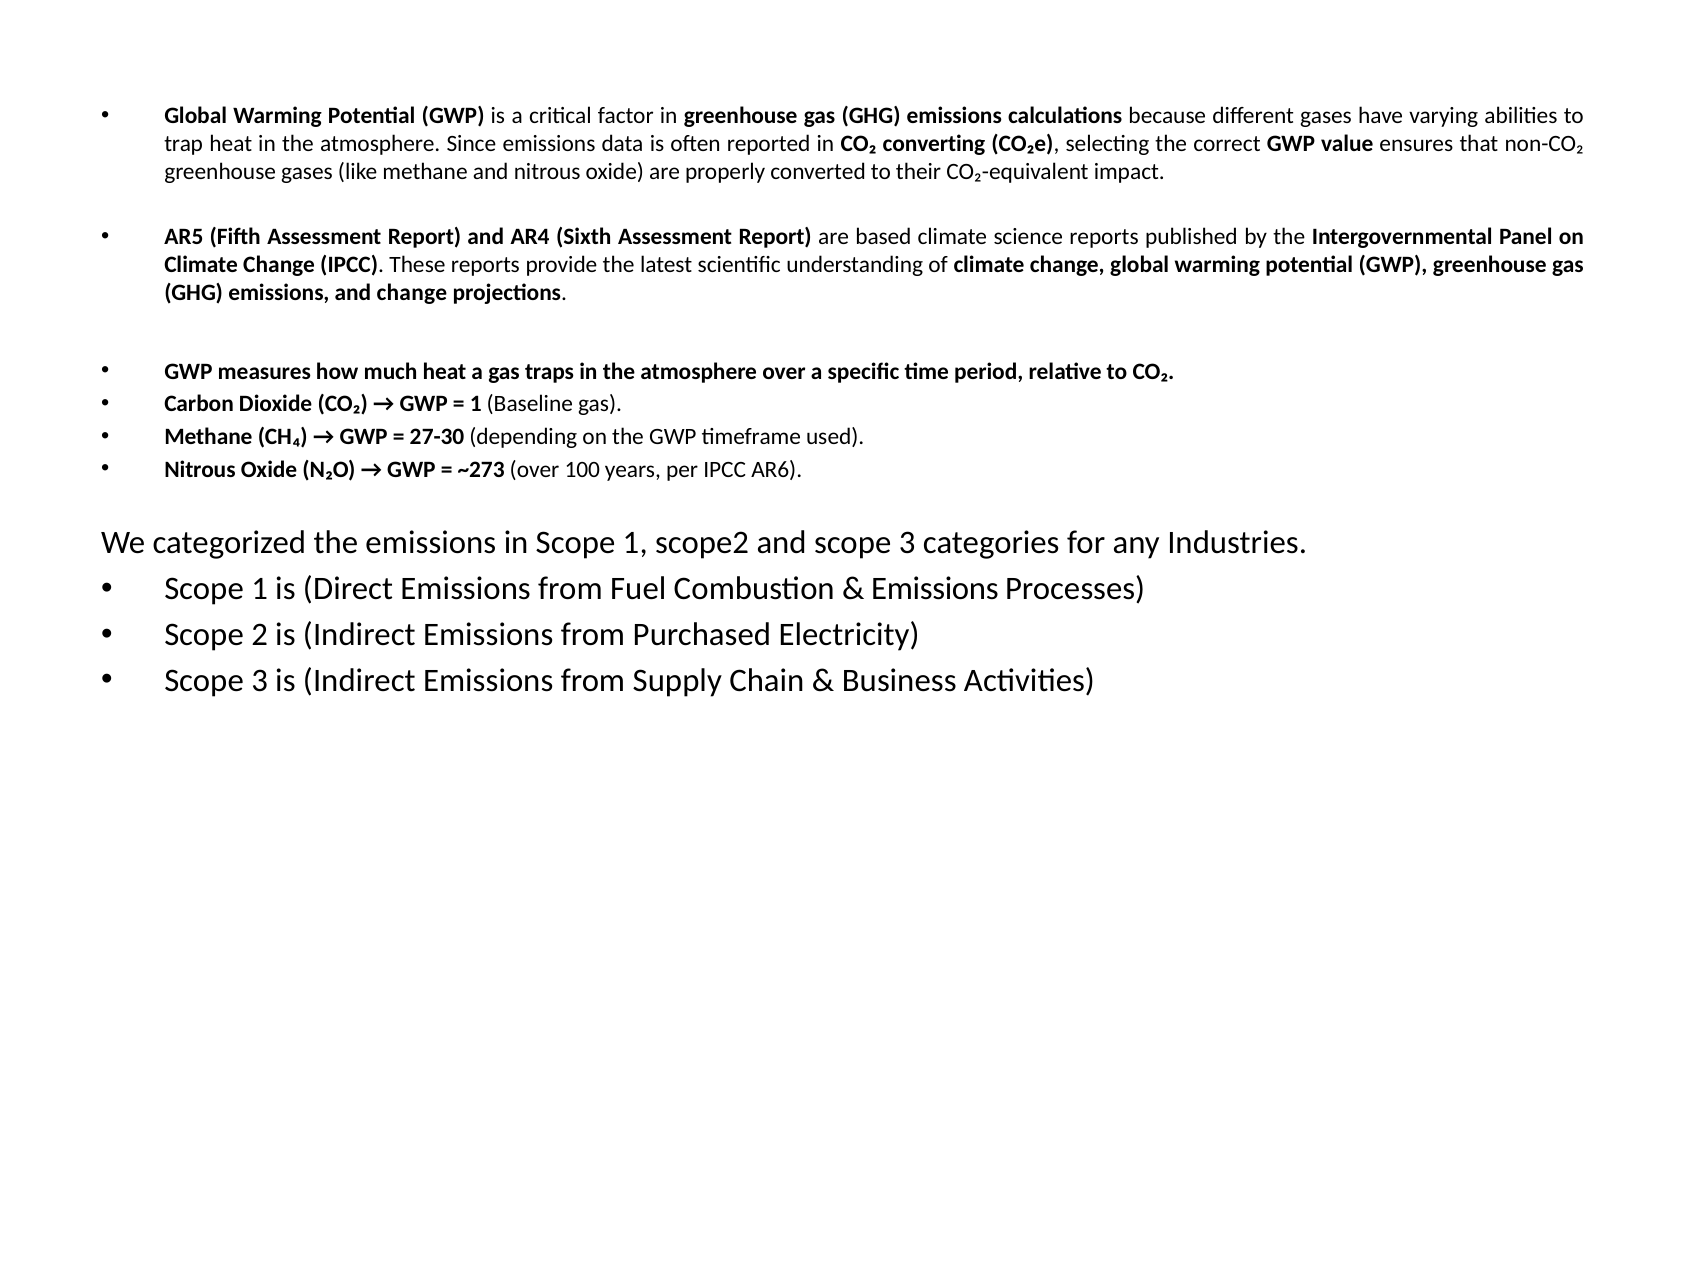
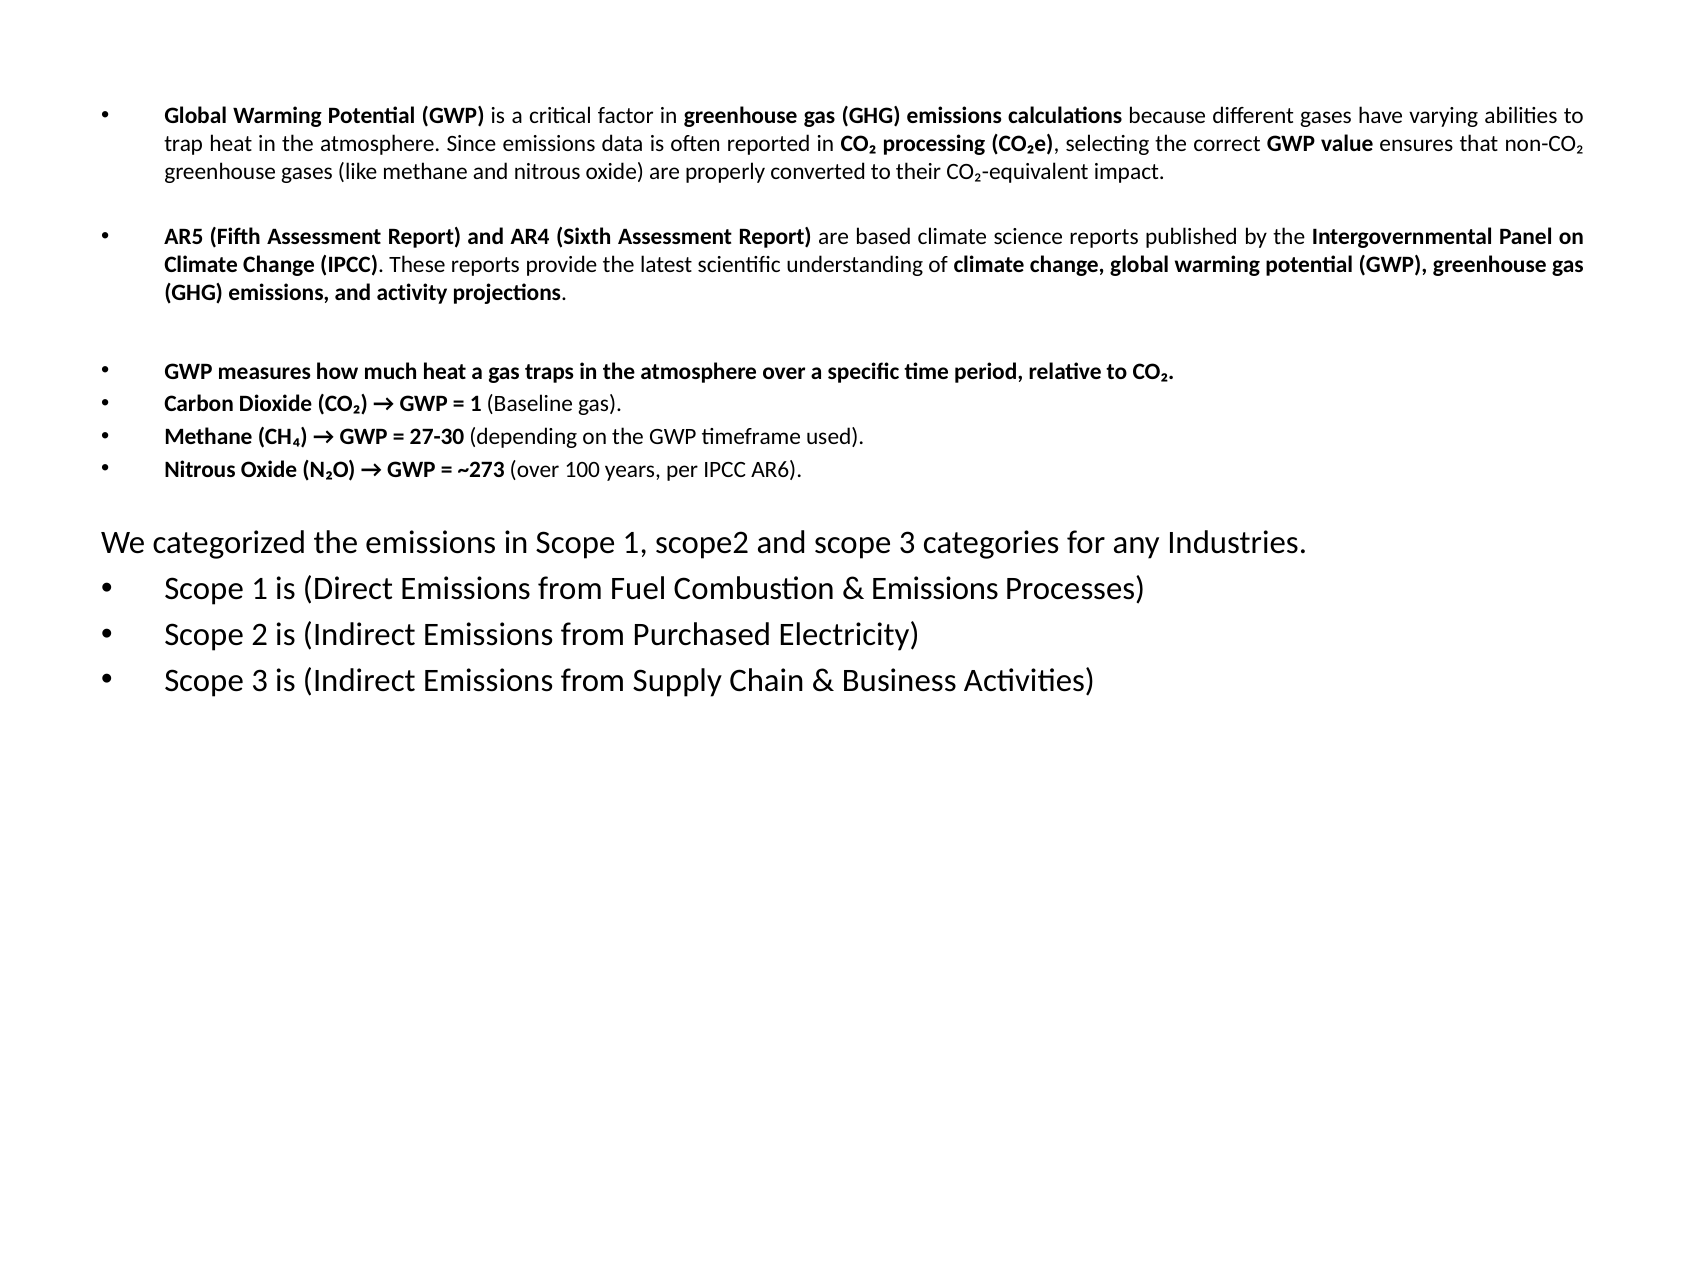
converting: converting -> processing (934, 144)
and change: change -> activity (412, 293)
